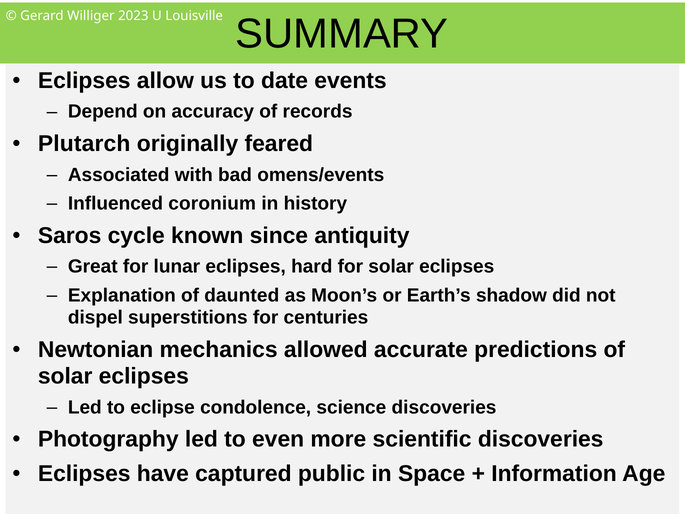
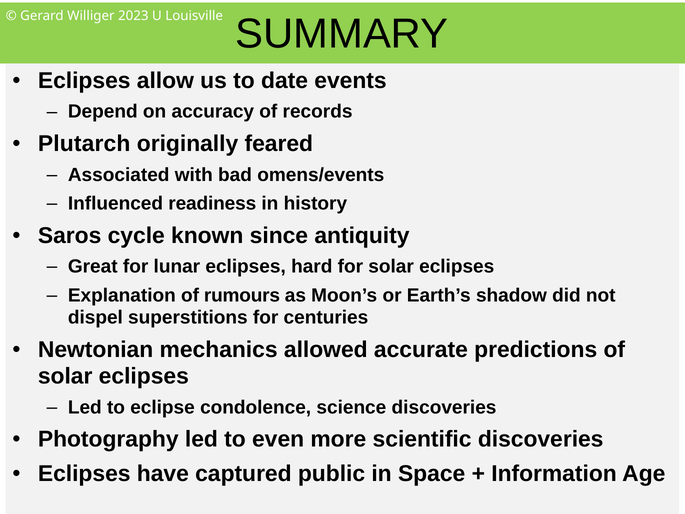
coronium: coronium -> readiness (212, 203)
daunted: daunted -> rumours (242, 295)
